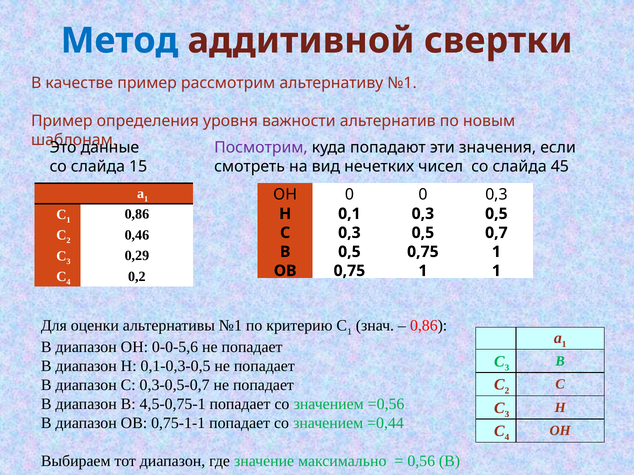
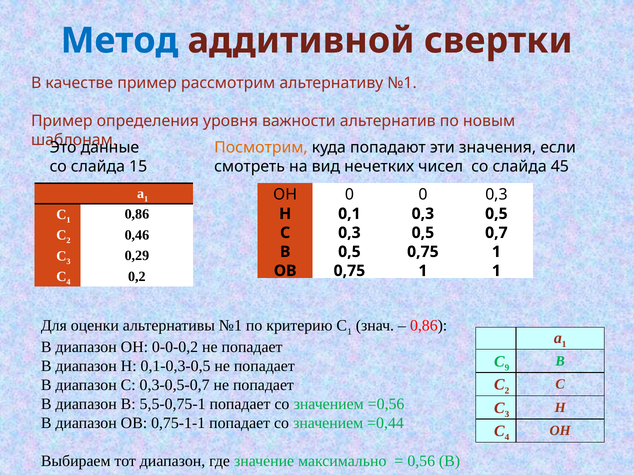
Посмотрим colour: purple -> orange (261, 147)
0-0-5,6: 0-0-5,6 -> 0-0-0,2 (175, 347)
3: 3 -> 9 (507, 368)
4,5-0,75-1: 4,5-0,75-1 -> 5,5-0,75-1 (173, 404)
